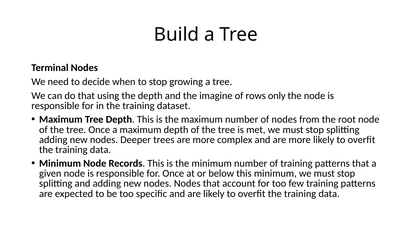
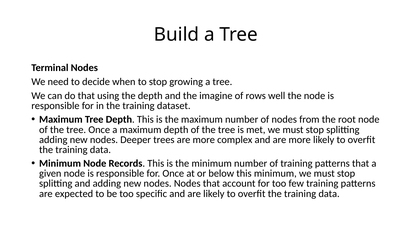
only: only -> well (277, 96)
